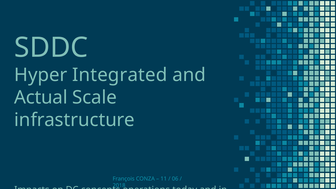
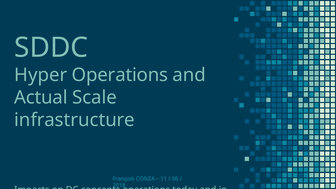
Hyper Integrated: Integrated -> Operations (120, 75)
